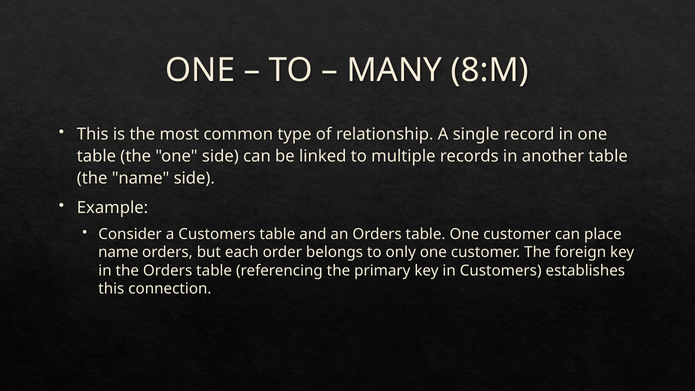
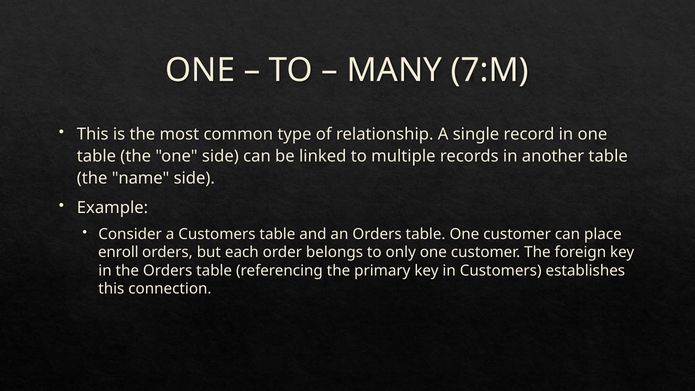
8:M: 8:M -> 7:M (490, 70)
name: name -> enroll (118, 252)
